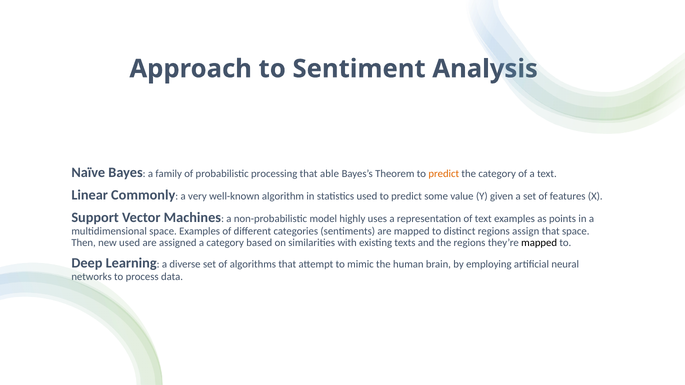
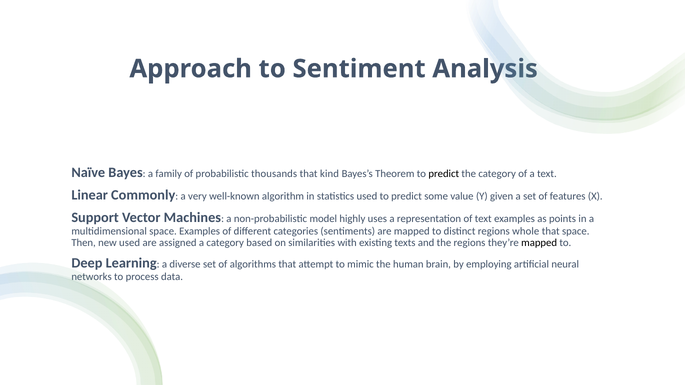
processing: processing -> thousands (274, 174)
able: able -> kind (330, 174)
predict colour: orange -> black (444, 174)
assign: assign -> whole (526, 231)
